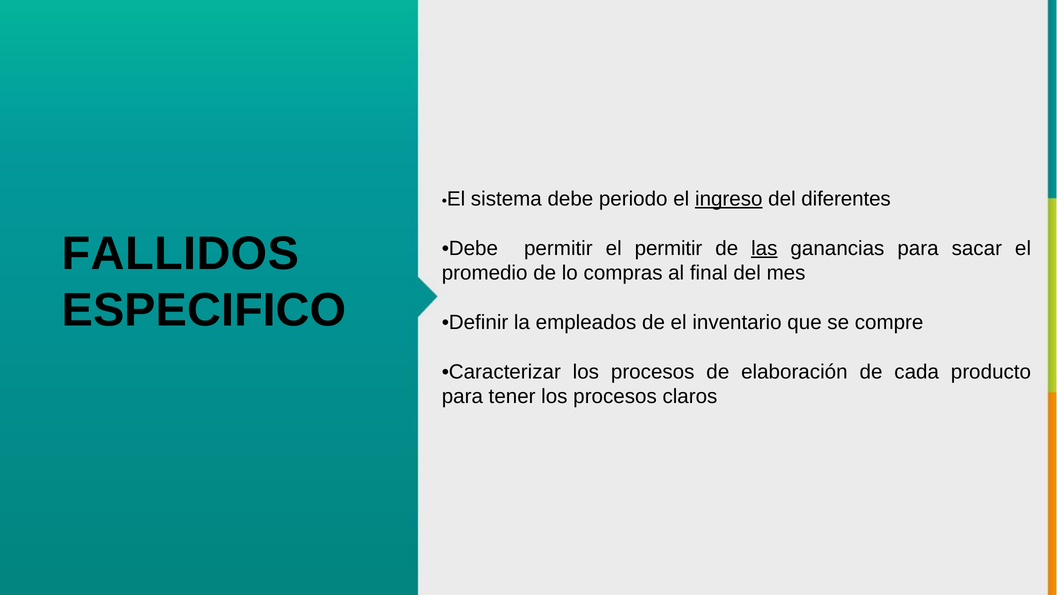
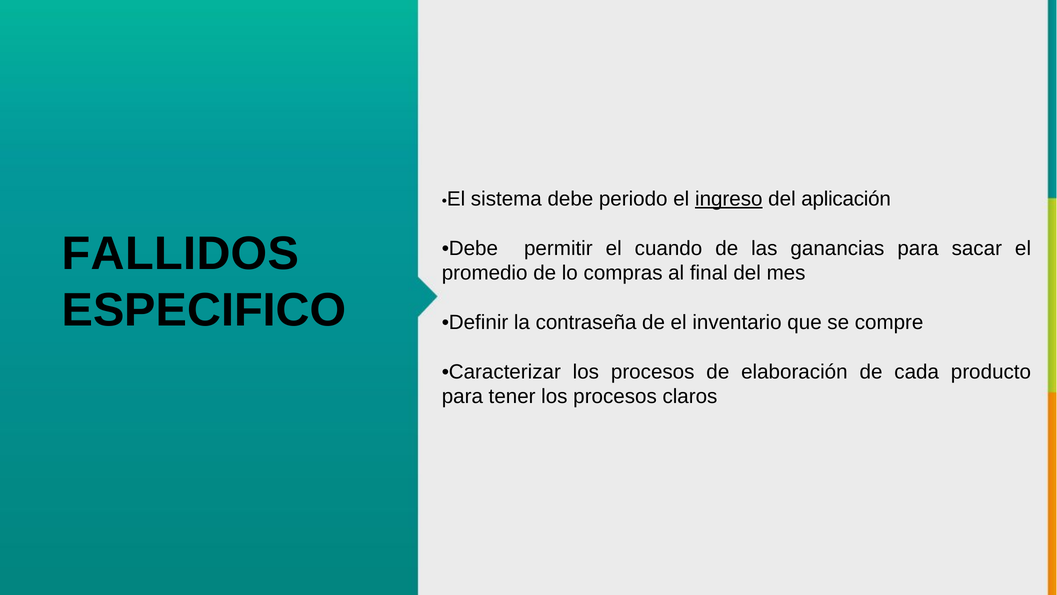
diferentes: diferentes -> aplicación (846, 199)
el permitir: permitir -> cuando (668, 248)
las underline: present -> none (764, 248)
empleados: empleados -> contraseña (586, 322)
